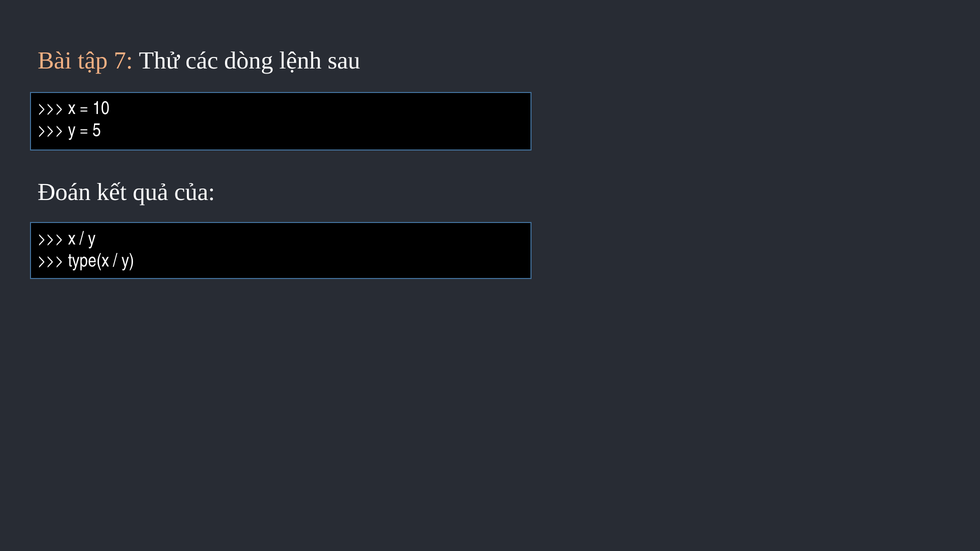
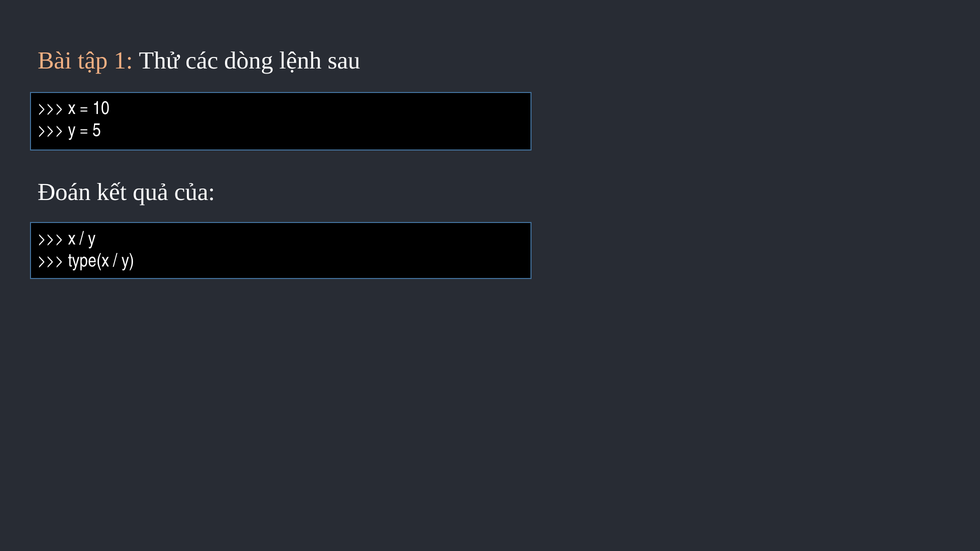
7: 7 -> 1 (123, 61)
